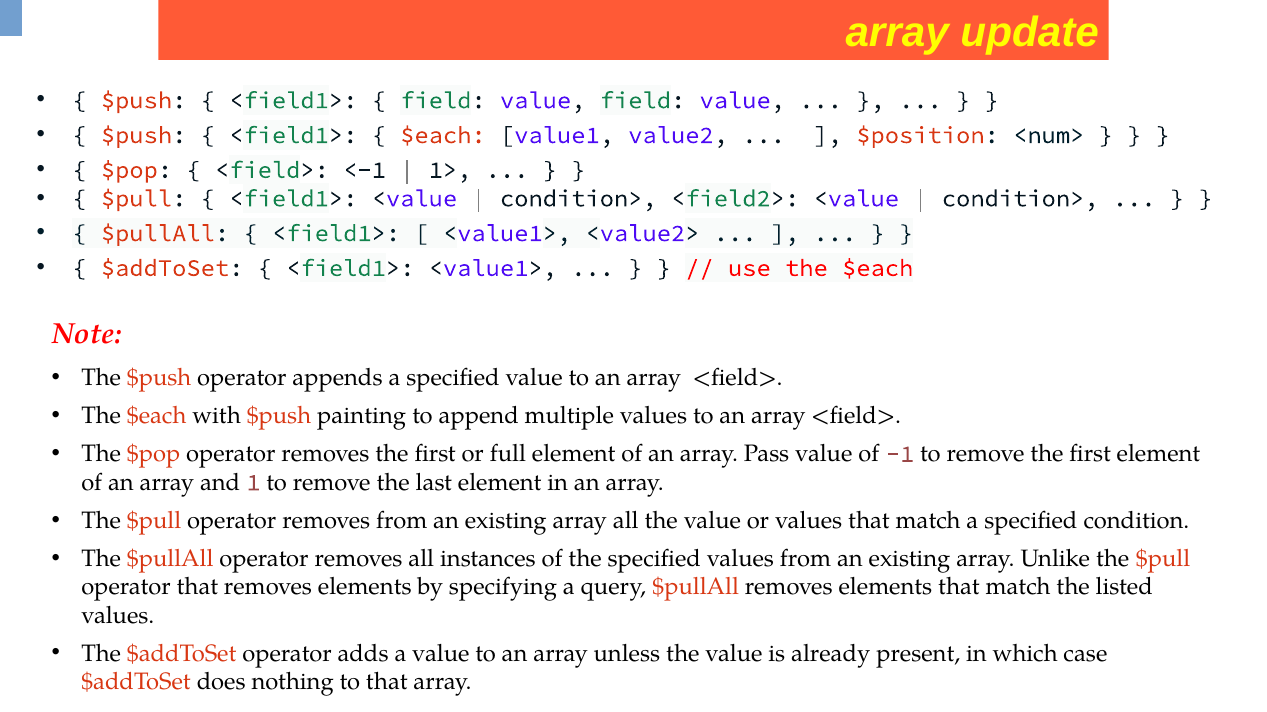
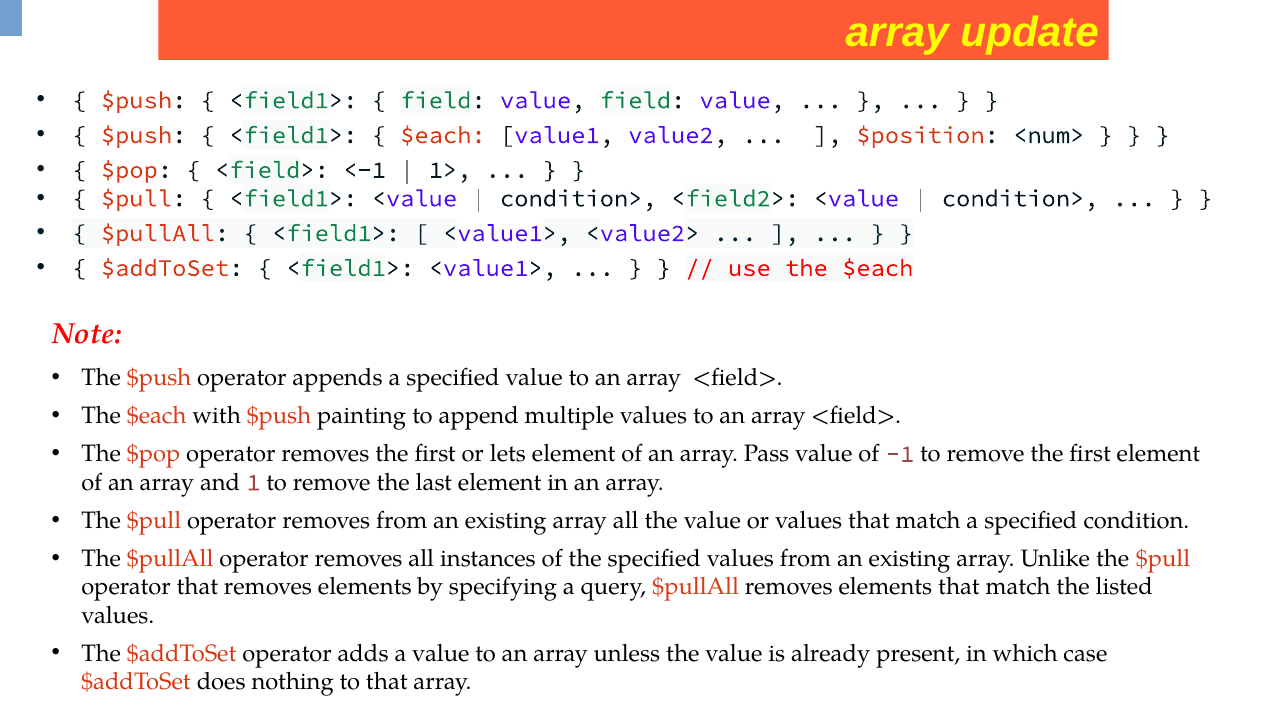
full: full -> lets (508, 454)
